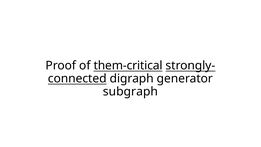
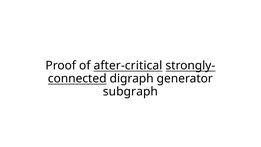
them-critical: them-critical -> after-critical (128, 66)
